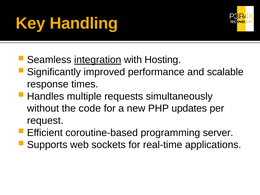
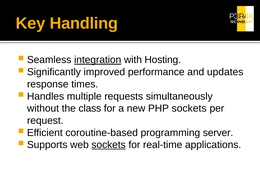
scalable: scalable -> updates (225, 72)
code: code -> class (90, 108)
PHP updates: updates -> sockets (189, 108)
sockets underline: none -> present (109, 145)
